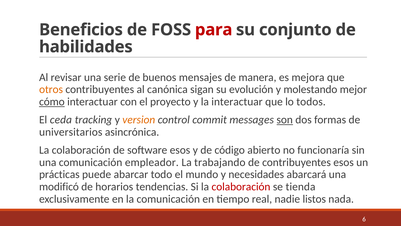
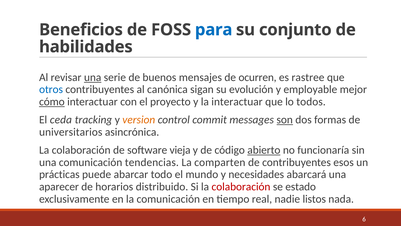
para colour: red -> blue (214, 30)
una underline: none -> present (93, 77)
manera: manera -> ocurren (258, 77)
mejora: mejora -> rastree (308, 77)
otros colour: orange -> blue (51, 89)
molestando: molestando -> employable (310, 89)
software esos: esos -> vieja (180, 150)
abierto underline: none -> present (264, 150)
empleador: empleador -> tendencias (152, 162)
trabajando: trabajando -> comparten (220, 162)
modificó: modificó -> aparecer (59, 186)
tendencias: tendencias -> distribuido (162, 186)
tienda: tienda -> estado (301, 186)
